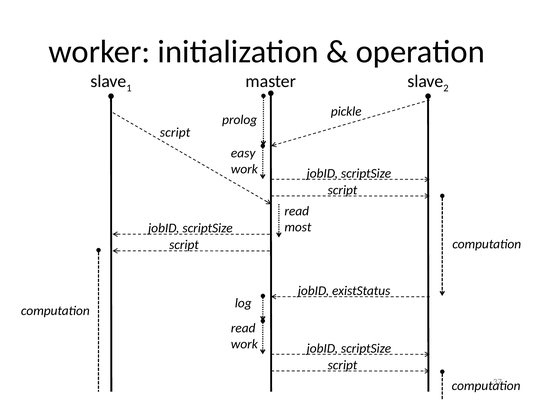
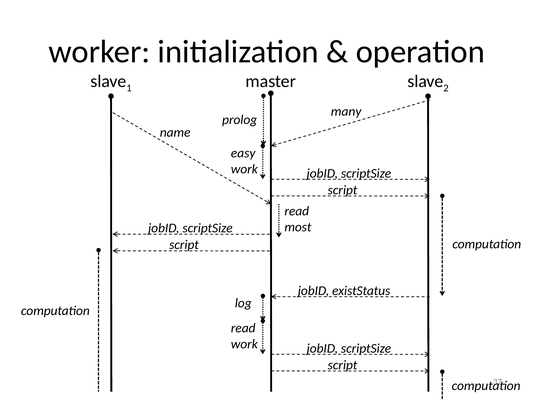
pickle: pickle -> many (346, 112)
script: script -> name (175, 133)
